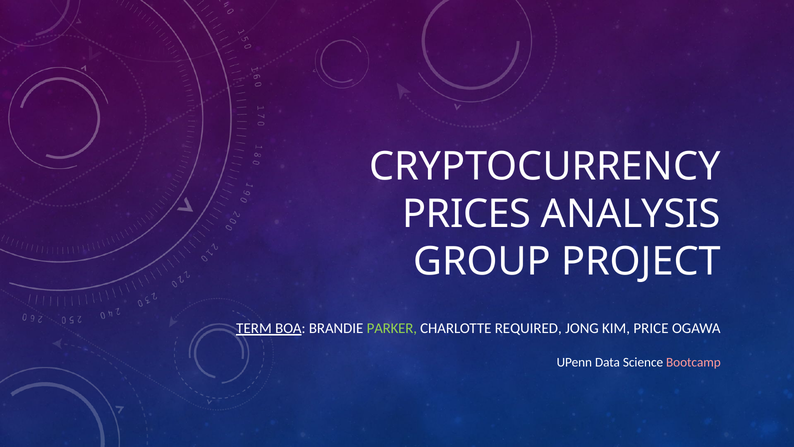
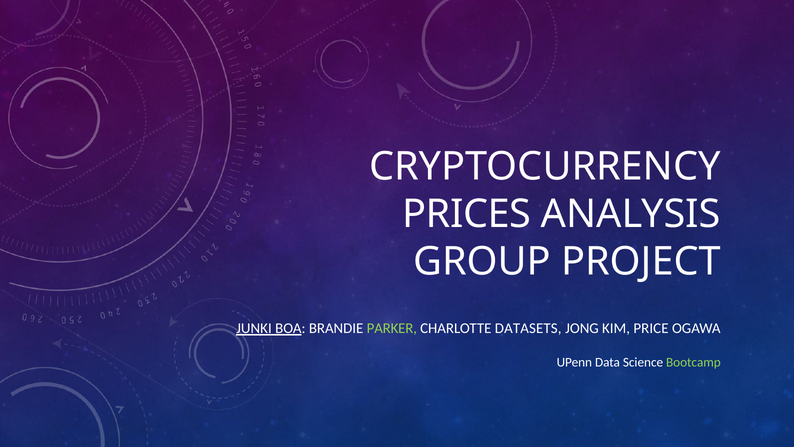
TERM: TERM -> JUNKI (254, 328)
REQUIRED: REQUIRED -> DATASETS (528, 328)
Bootcamp colour: pink -> light green (693, 362)
